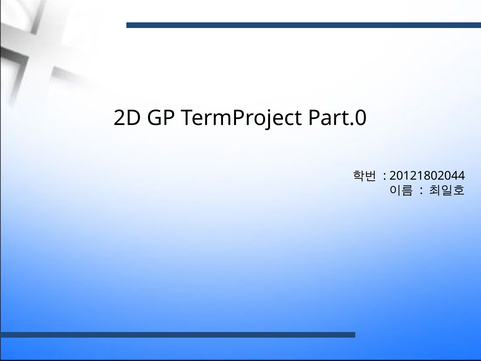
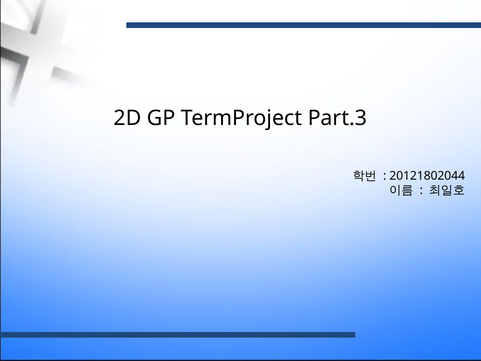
Part.0: Part.0 -> Part.3 (337, 118)
